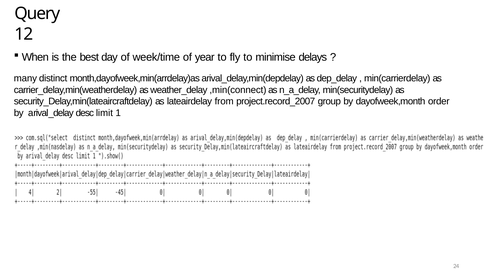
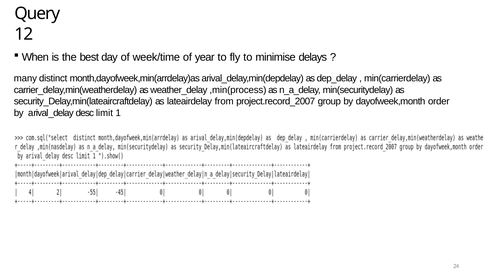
,min(connect: ,min(connect -> ,min(process (238, 90)
